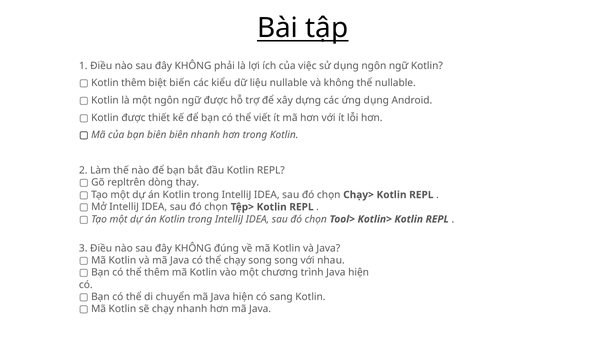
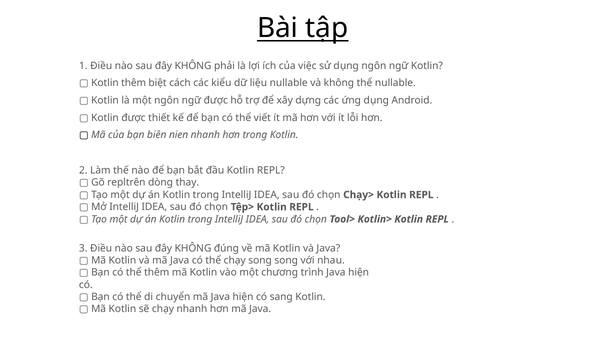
biến: biến -> cách (180, 83)
biên biên: biên -> nien (179, 135)
